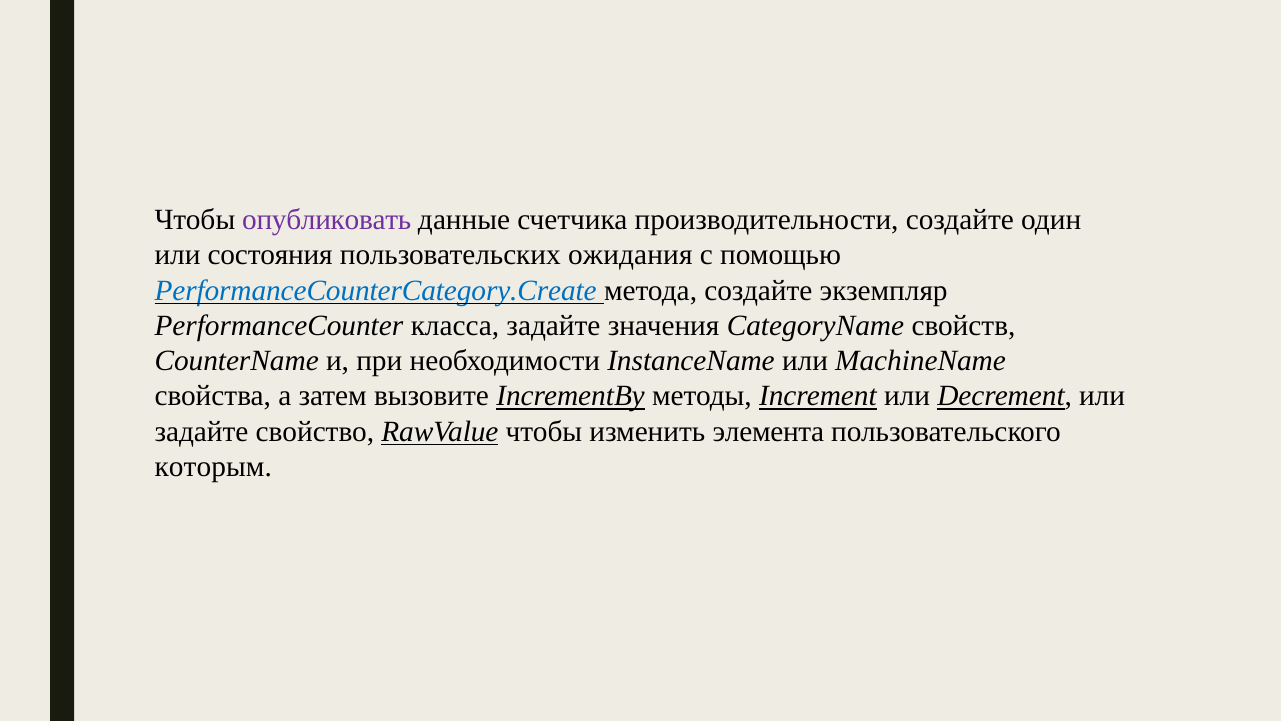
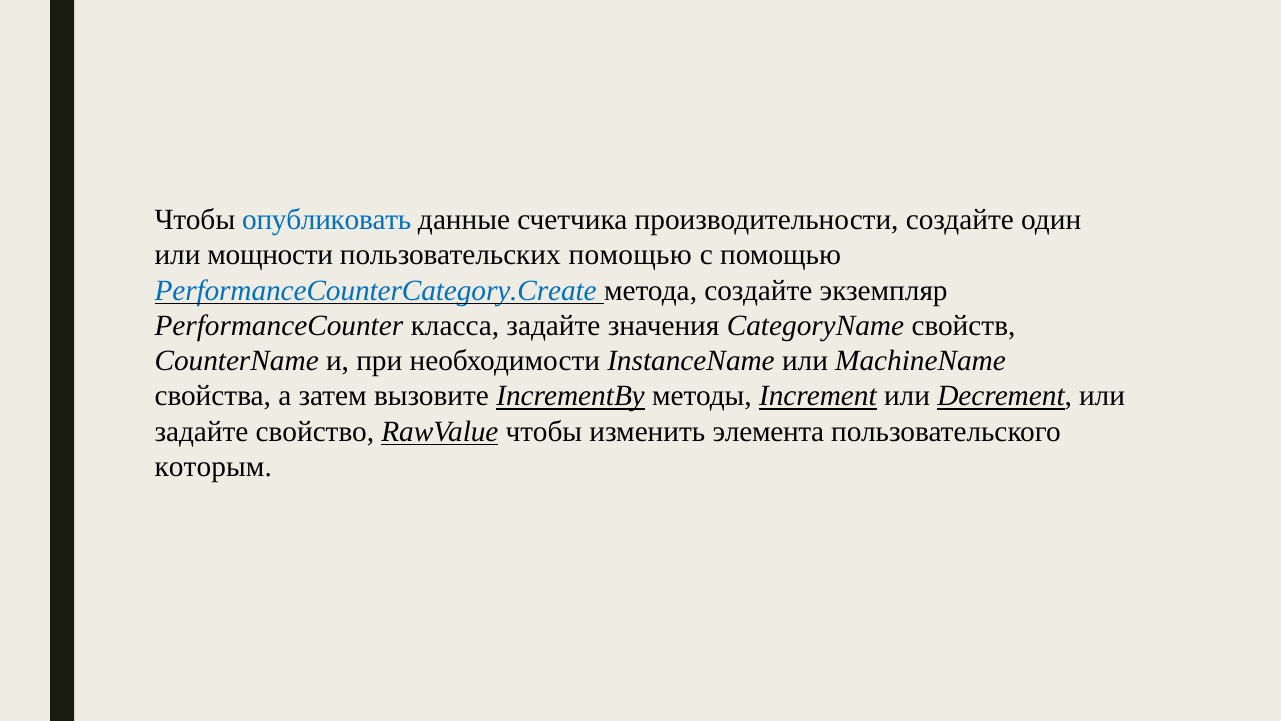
опубликовать colour: purple -> blue (327, 220)
состояния: состояния -> мощности (270, 255)
пользовательских ожидания: ожидания -> помощью (630, 255)
